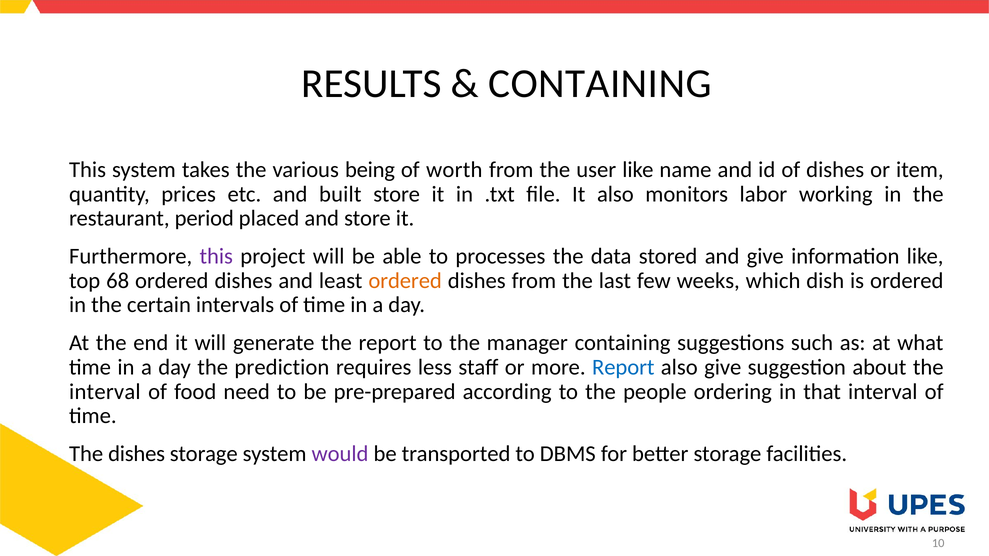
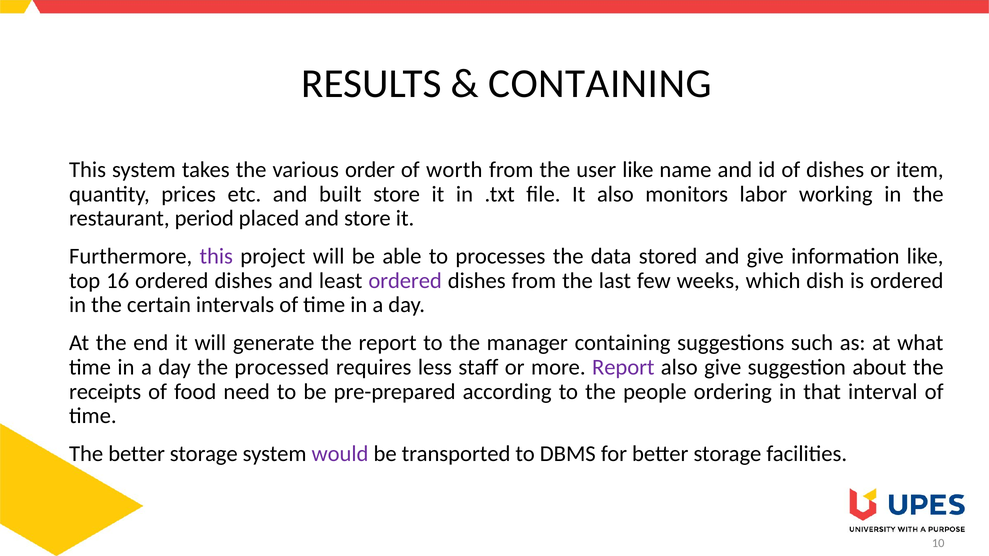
being: being -> order (370, 170)
68: 68 -> 16 (118, 281)
ordered colour: orange -> purple (405, 281)
prediction: prediction -> processed (282, 367)
Report colour: blue -> purple (623, 367)
interval: interval -> receipts (105, 392)
The dishes: dishes -> better (137, 454)
